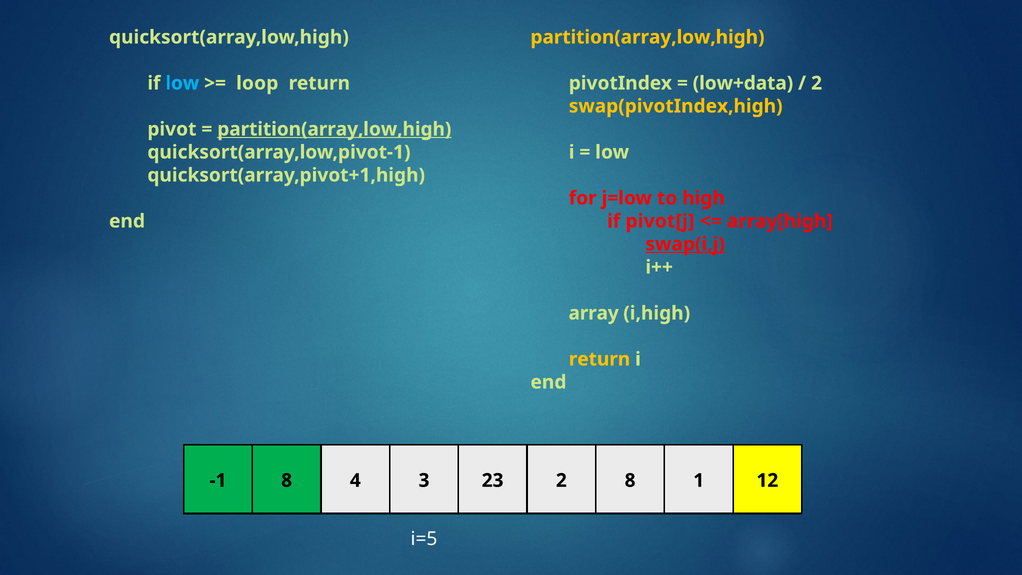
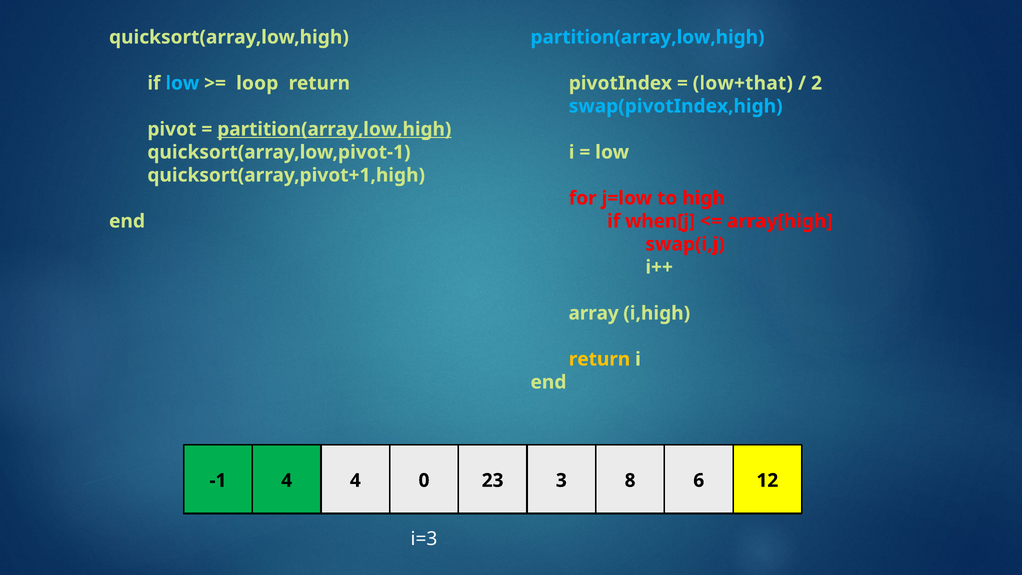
partition(array,low,high colour: yellow -> light blue (647, 37)
low+data: low+data -> low+that (743, 83)
swap(pivotIndex,high colour: yellow -> light blue (676, 106)
pivot[j: pivot[j -> when[j (660, 221)
swap(i,j underline: present -> none (685, 244)
-1 8: 8 -> 4 (287, 480)
3: 3 -> 0 (424, 480)
23 2: 2 -> 3 (561, 480)
1: 1 -> 6 (699, 480)
i=5: i=5 -> i=3 (424, 539)
